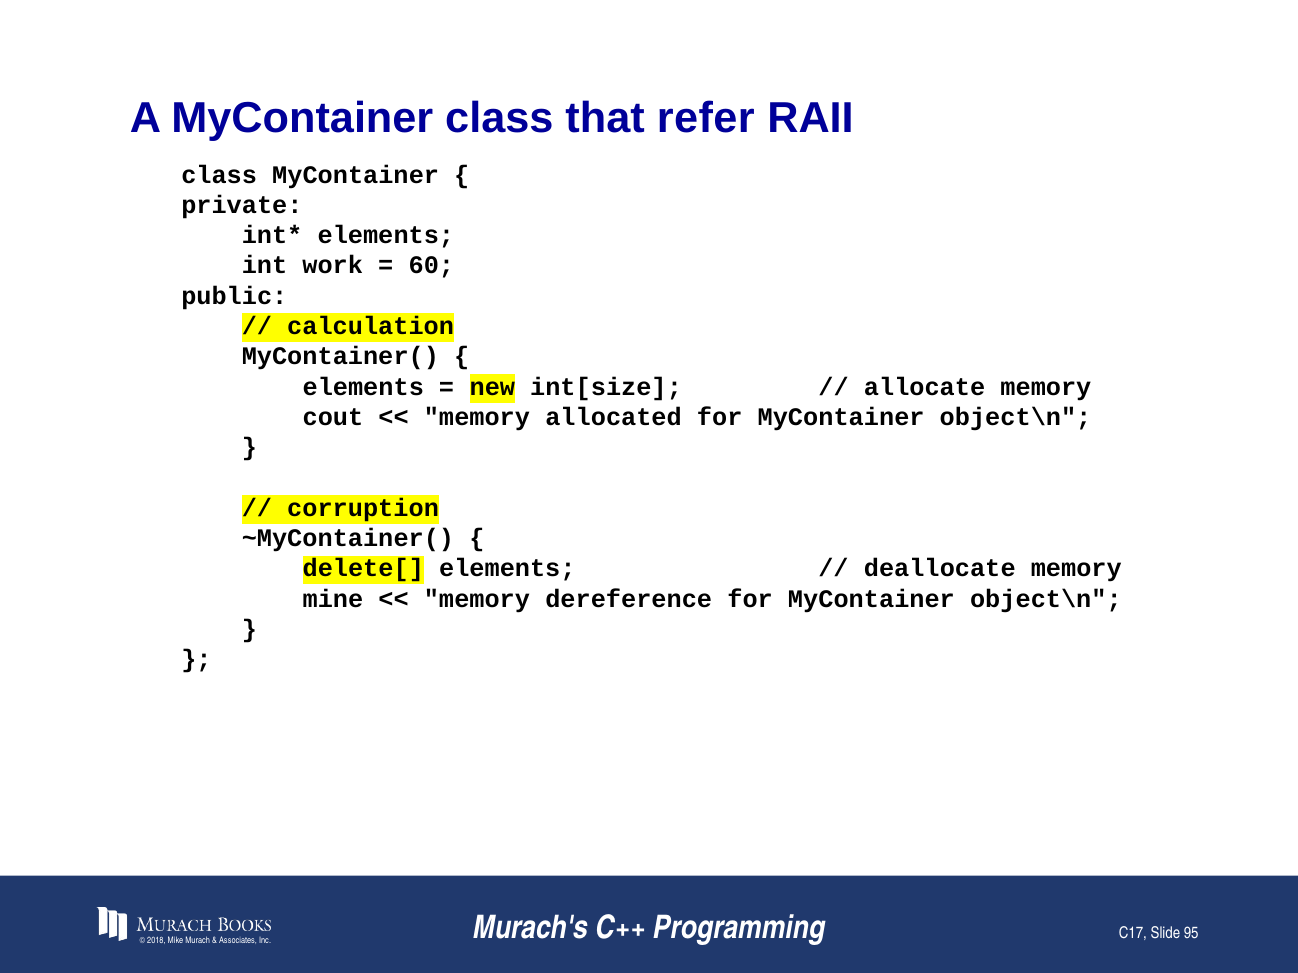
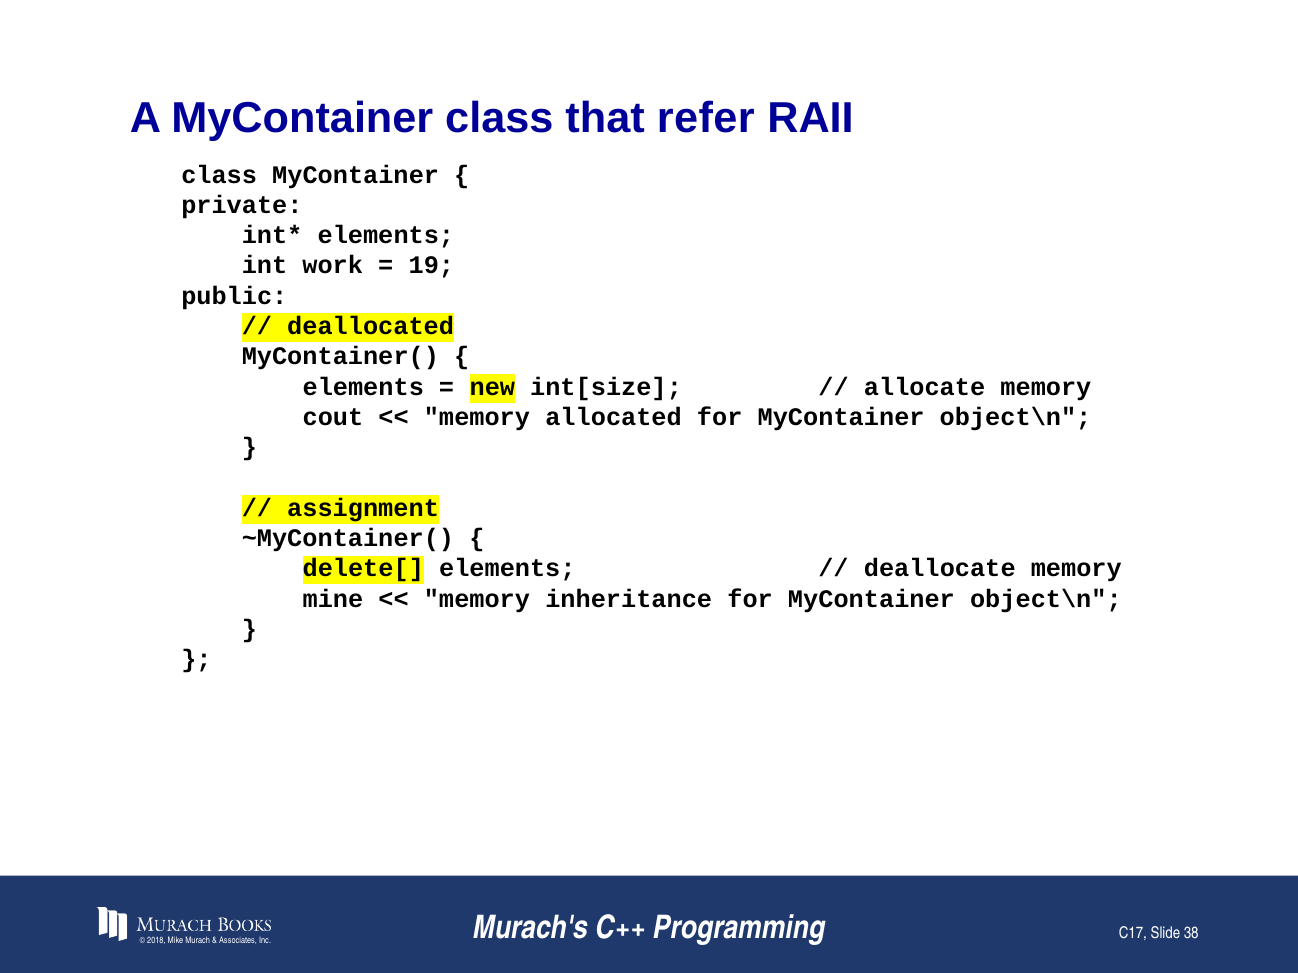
60: 60 -> 19 (431, 266)
calculation: calculation -> deallocated (371, 326)
corruption: corruption -> assignment (363, 508)
dereference: dereference -> inheritance (629, 599)
95: 95 -> 38 (1191, 934)
